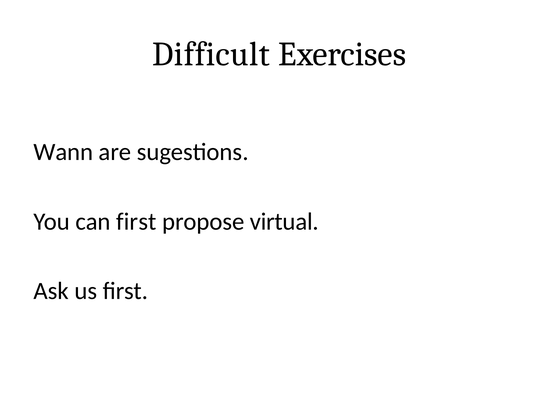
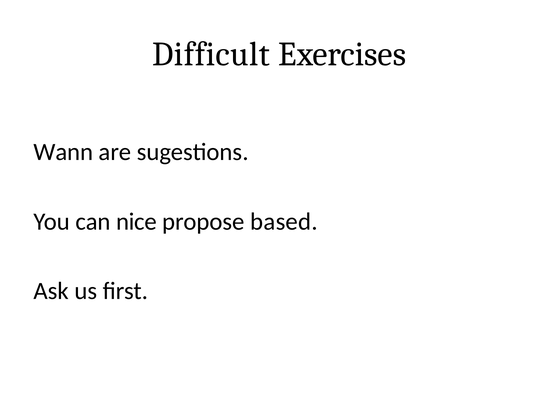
can first: first -> nice (136, 221)
virtual: virtual -> based (284, 221)
